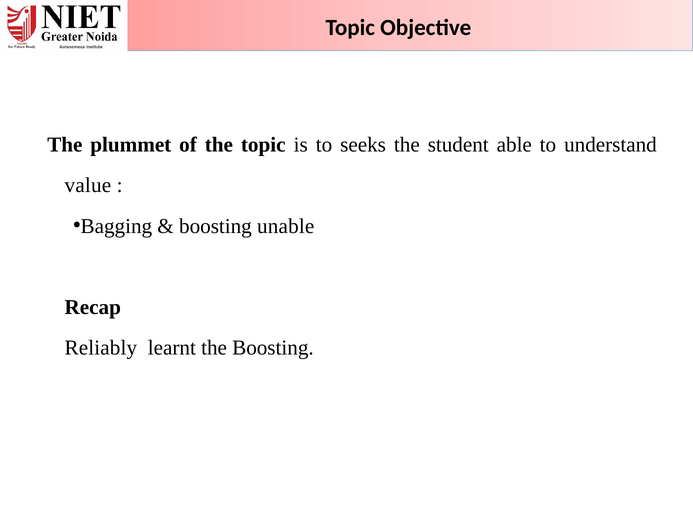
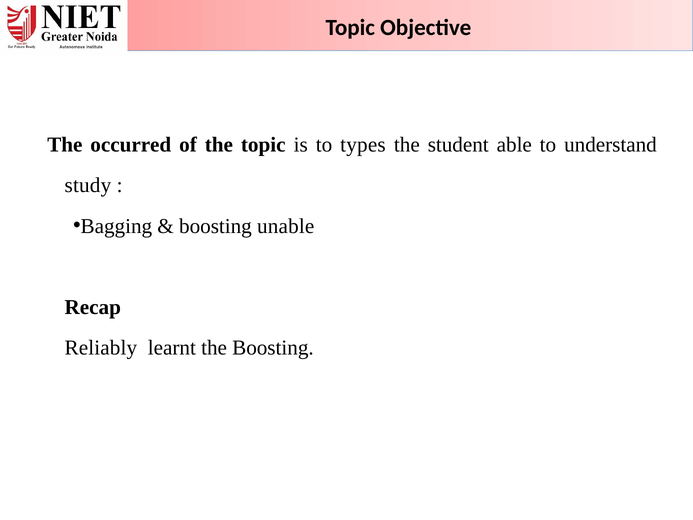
plummet: plummet -> occurred (131, 145)
seeks: seeks -> types (363, 145)
value: value -> study (88, 185)
